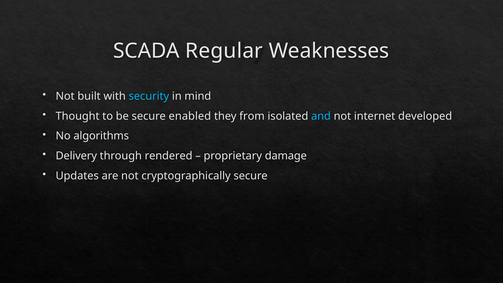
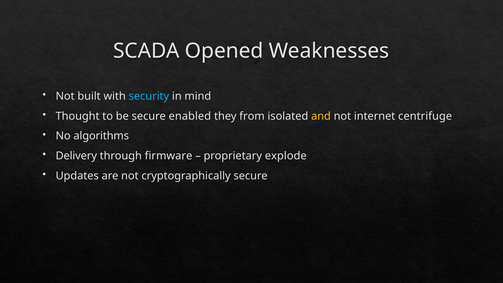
Regular: Regular -> Opened (224, 51)
and colour: light blue -> yellow (321, 116)
developed: developed -> centrifuge (425, 116)
rendered: rendered -> firmware (169, 156)
damage: damage -> explode (286, 156)
